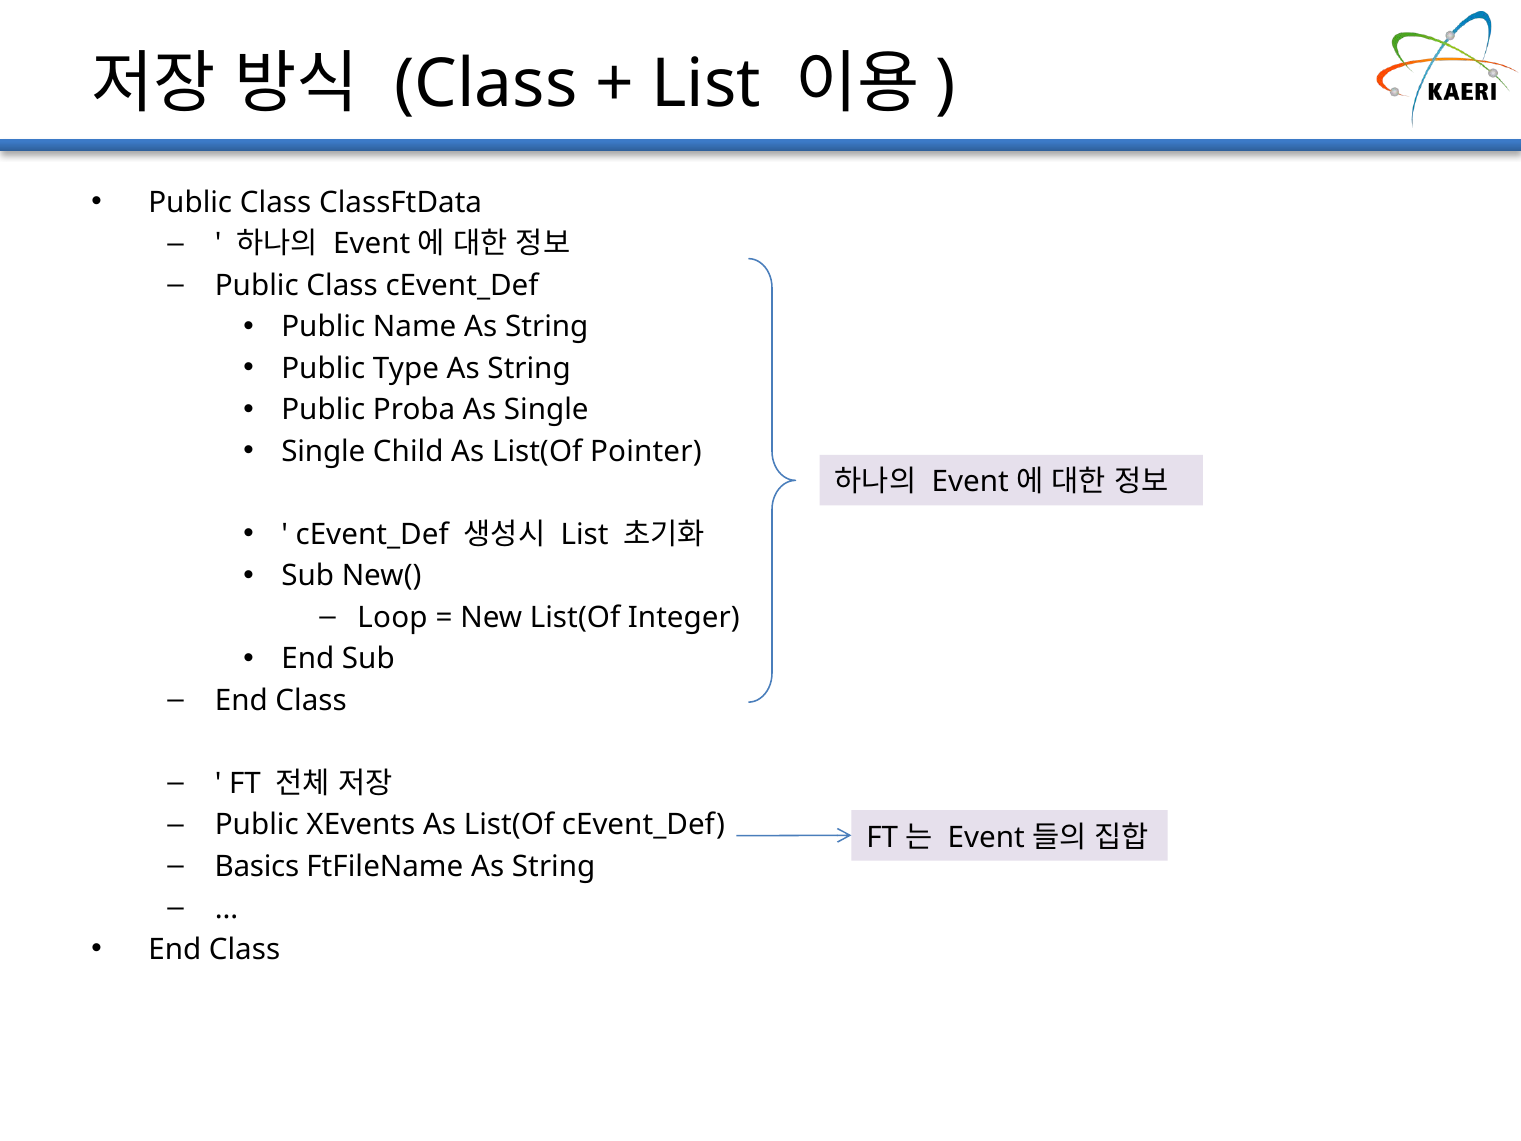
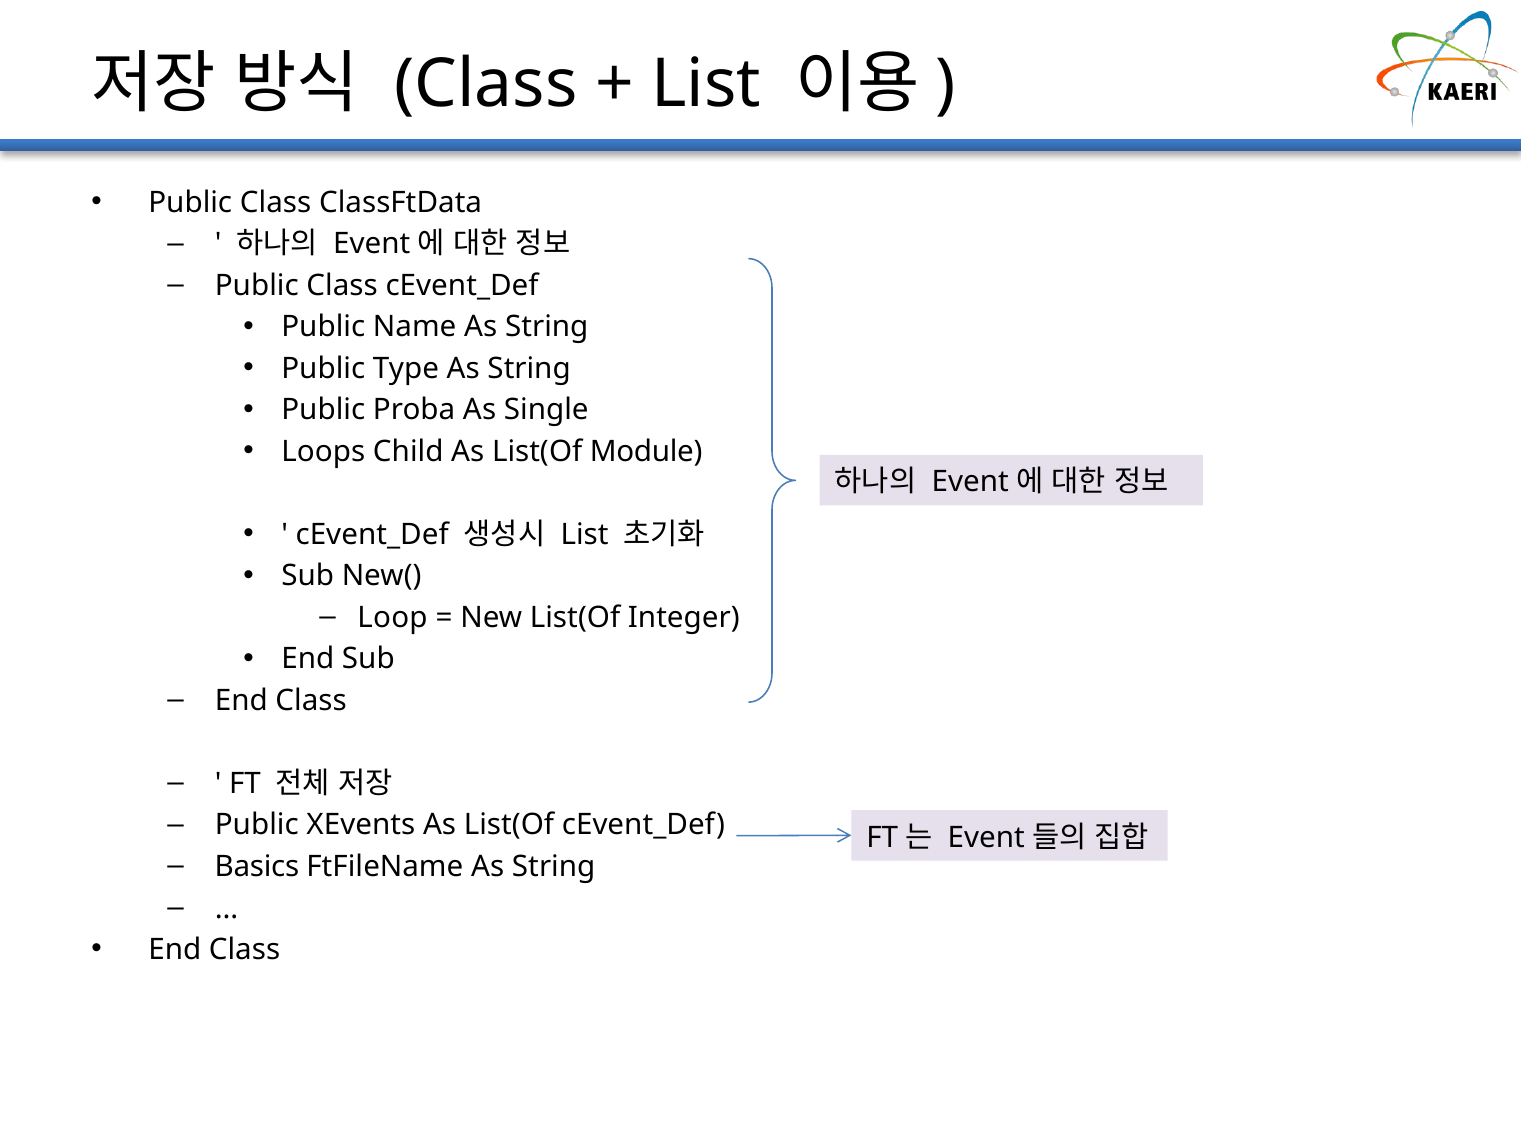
Single: Single -> Loops (323, 452)
Pointer: Pointer -> Module (646, 452)
